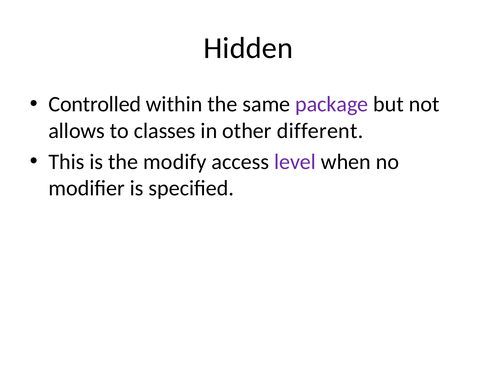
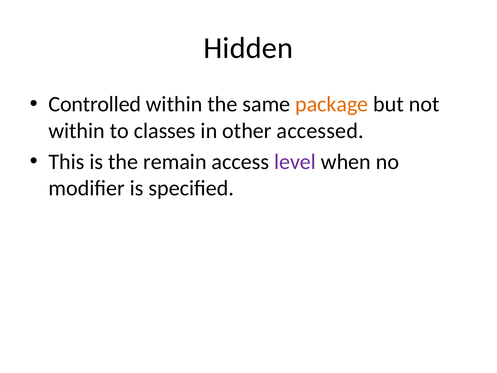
package colour: purple -> orange (332, 104)
allows: allows -> within (77, 131)
different: different -> accessed (320, 131)
modify: modify -> remain (175, 162)
